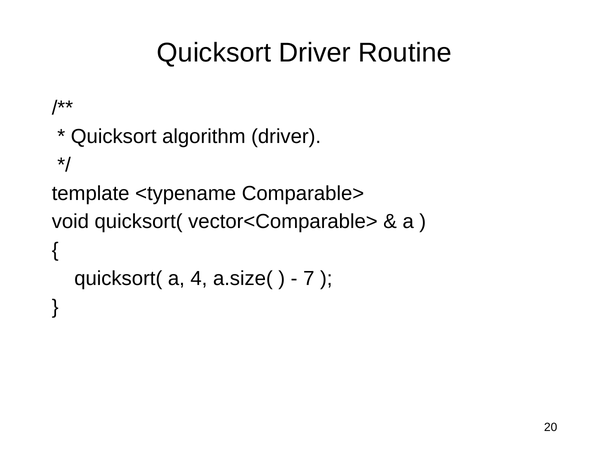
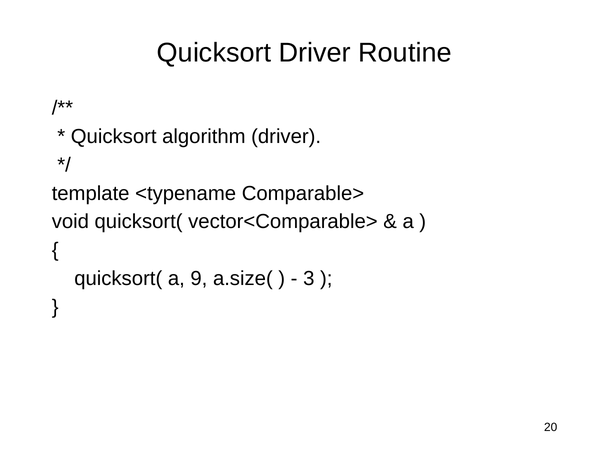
4: 4 -> 9 (199, 278)
7: 7 -> 3 (309, 278)
